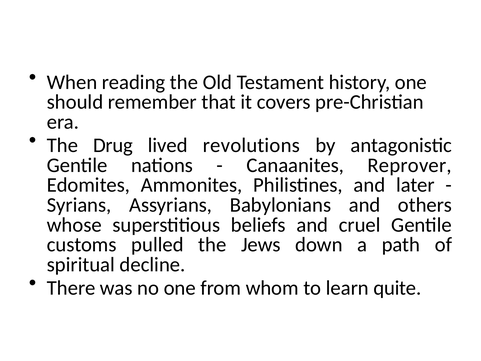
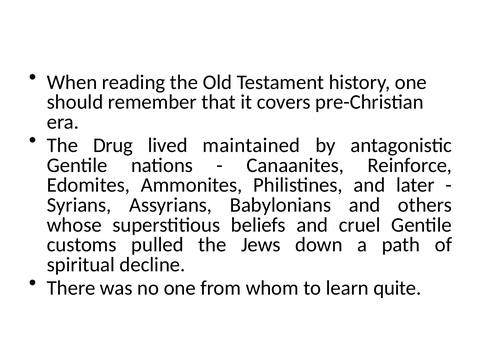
revolutions: revolutions -> maintained (251, 145)
Reprover: Reprover -> Reinforce (410, 165)
